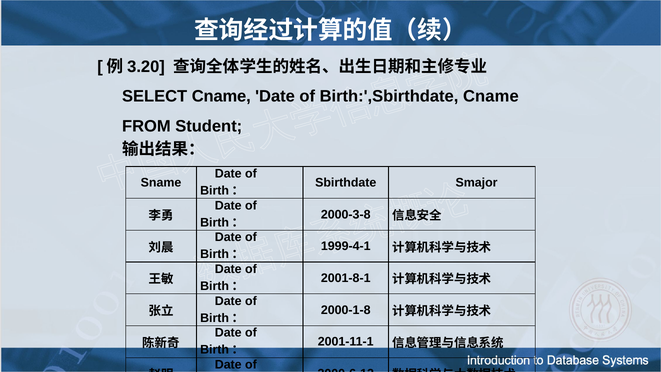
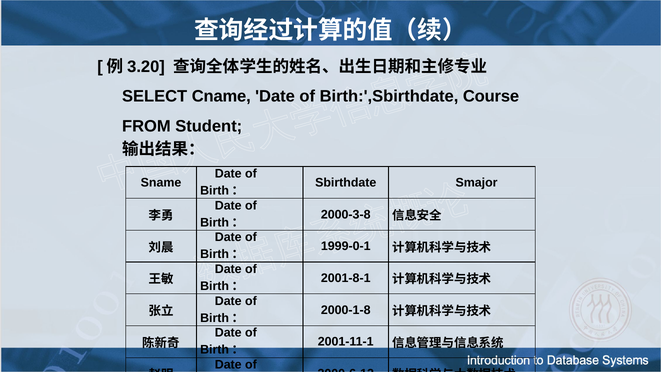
Birth:',Sbirthdate Cname: Cname -> Course (491, 96)
1999-4-1: 1999-4-1 -> 1999-0-1 (346, 246)
